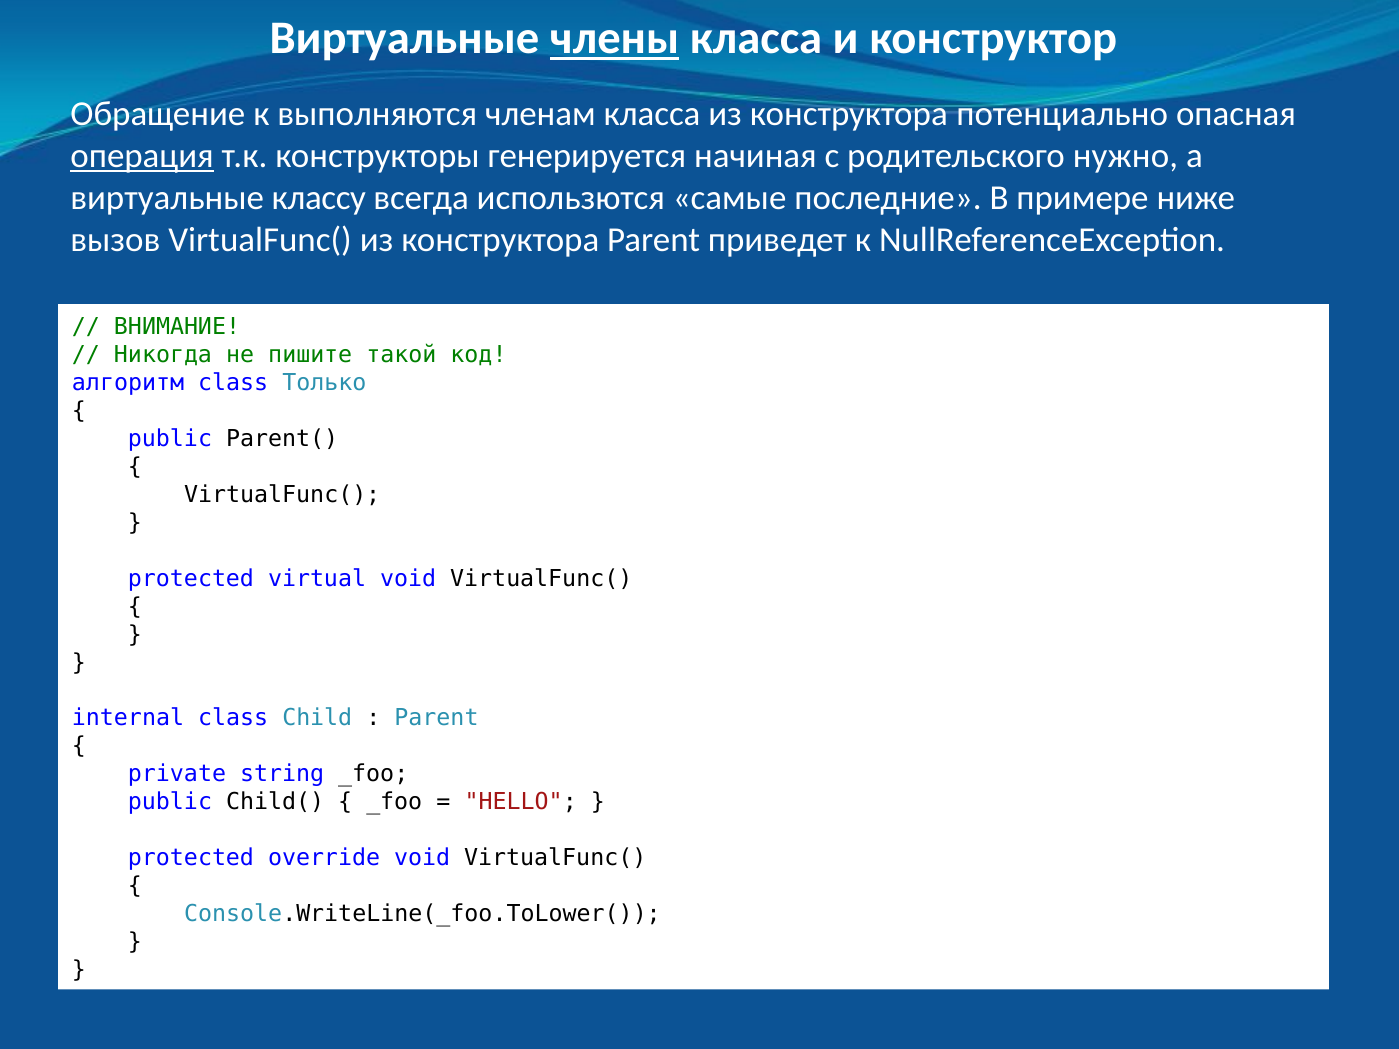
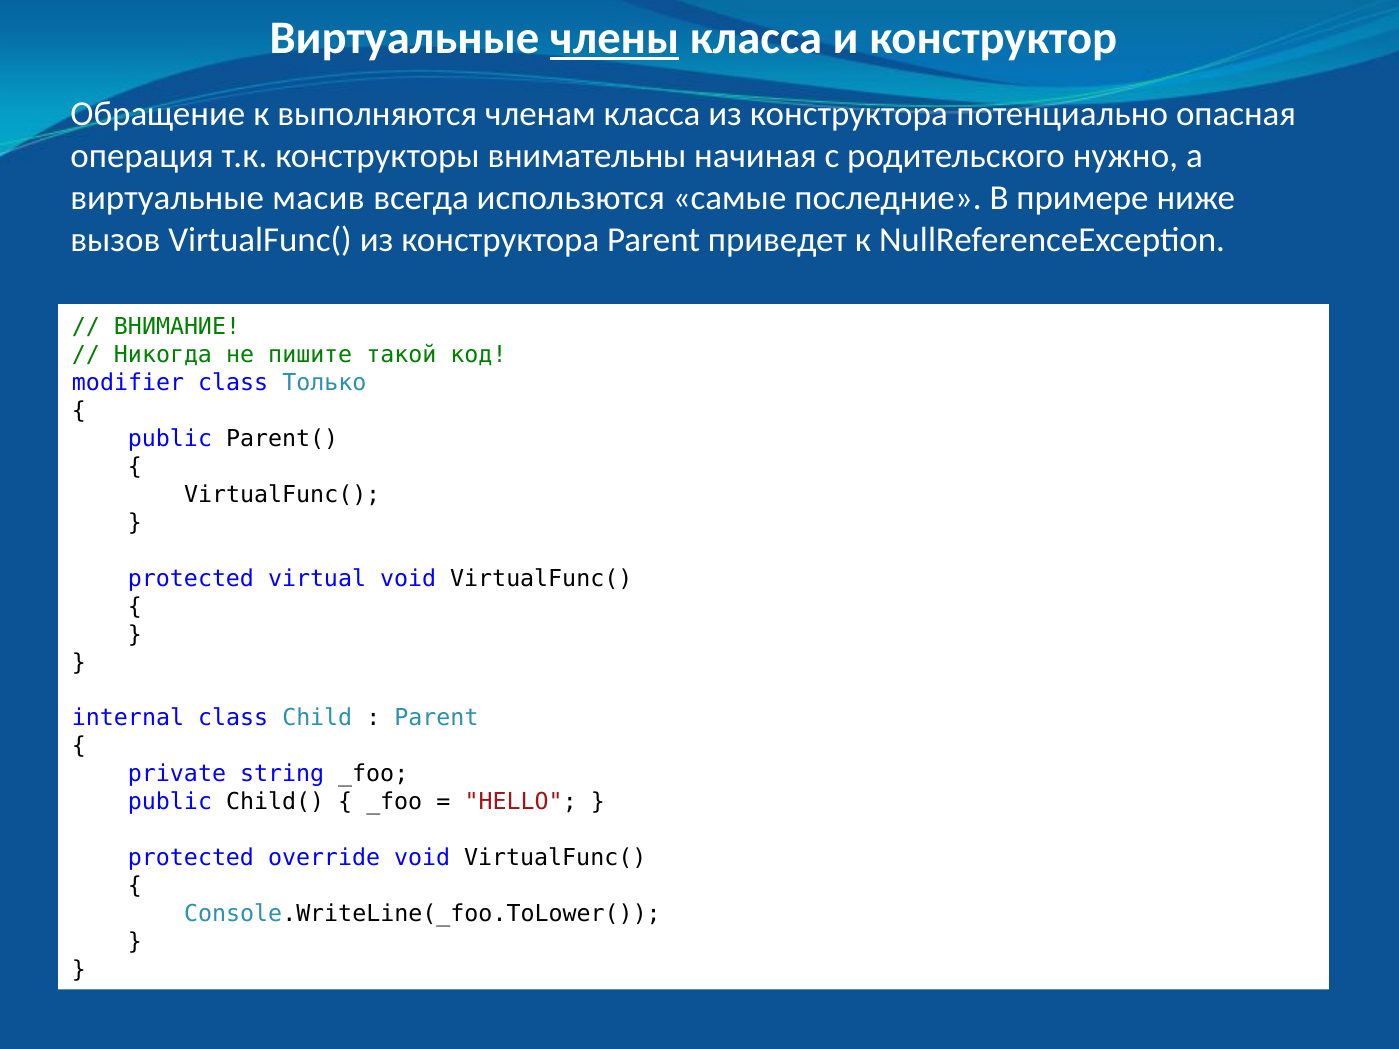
операция underline: present -> none (142, 156)
генерируется: генерируется -> внимательны (587, 156)
классу: классу -> масив (319, 198)
алгоритм: алгоритм -> modifier (128, 383)
